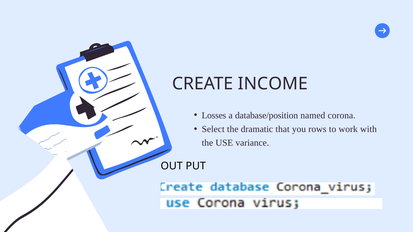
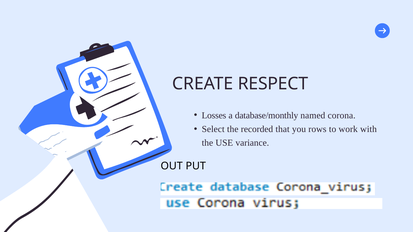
INCOME: INCOME -> RESPECT (273, 84)
database/position: database/position -> database/monthly (267, 116)
dramatic: dramatic -> recorded (257, 129)
